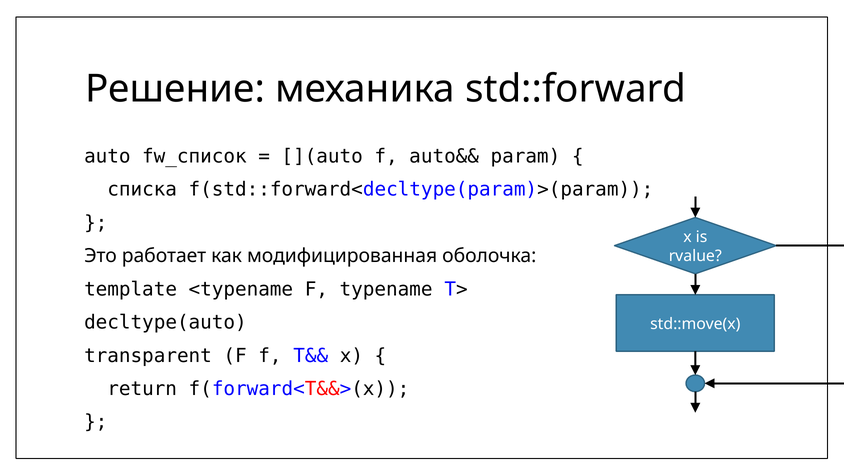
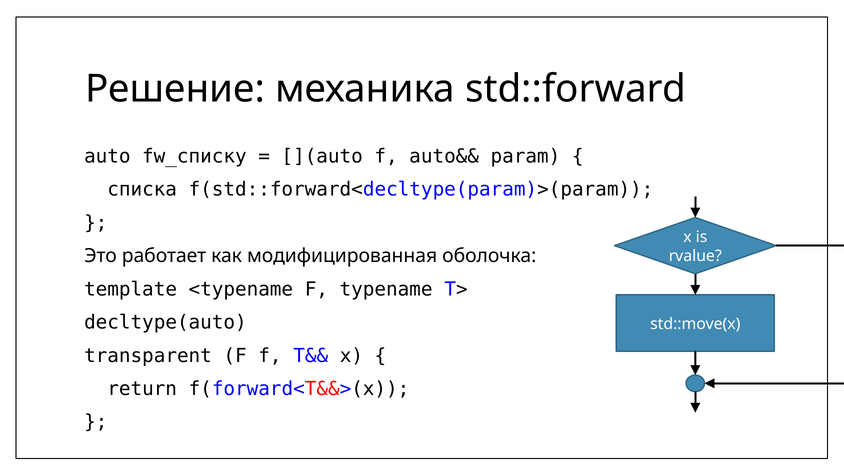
fw_список: fw_список -> fw_списку (194, 156)
